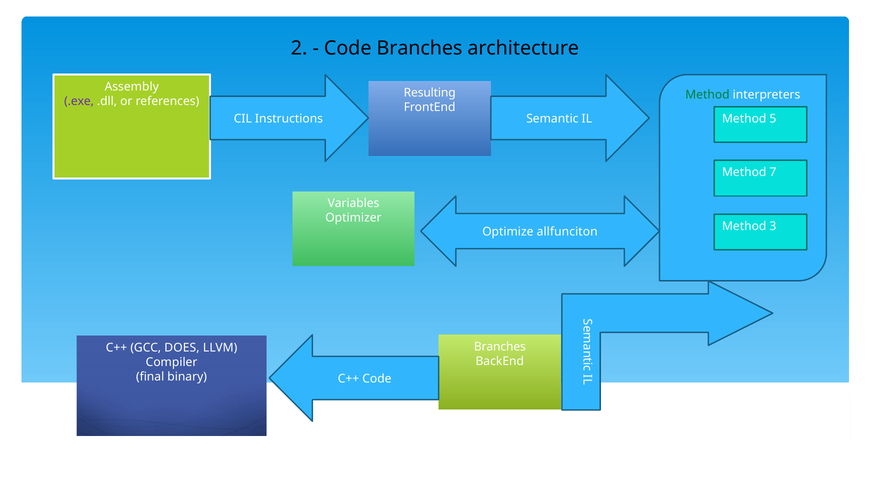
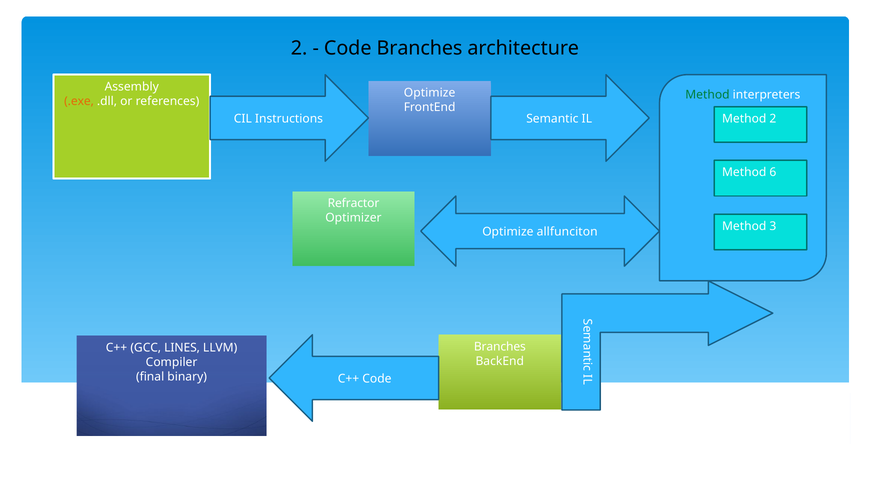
Resulting: Resulting -> Optimize (430, 93)
.exe colour: purple -> orange (79, 101)
Method 5: 5 -> 2 (773, 118)
7: 7 -> 6 (773, 172)
Variables: Variables -> Refractor (354, 203)
DOES: DOES -> LINES (182, 347)
